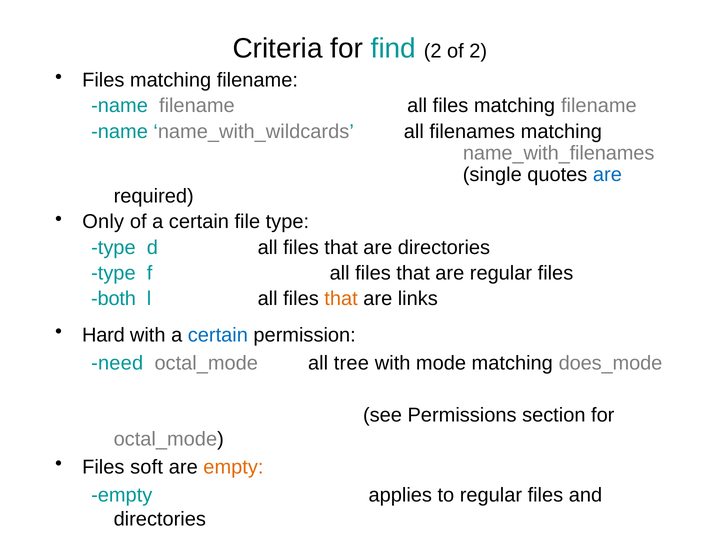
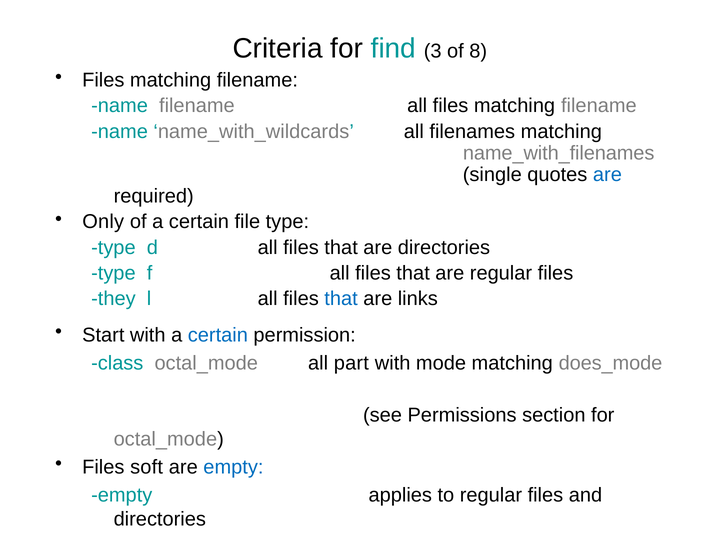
find 2: 2 -> 3 (433, 51)
of 2: 2 -> 8 (478, 51)
both: both -> they (113, 299)
that colour: orange -> blue (341, 299)
Hard: Hard -> Start (103, 335)
need: need -> class (117, 363)
tree: tree -> part (351, 363)
empty colour: orange -> blue (233, 467)
